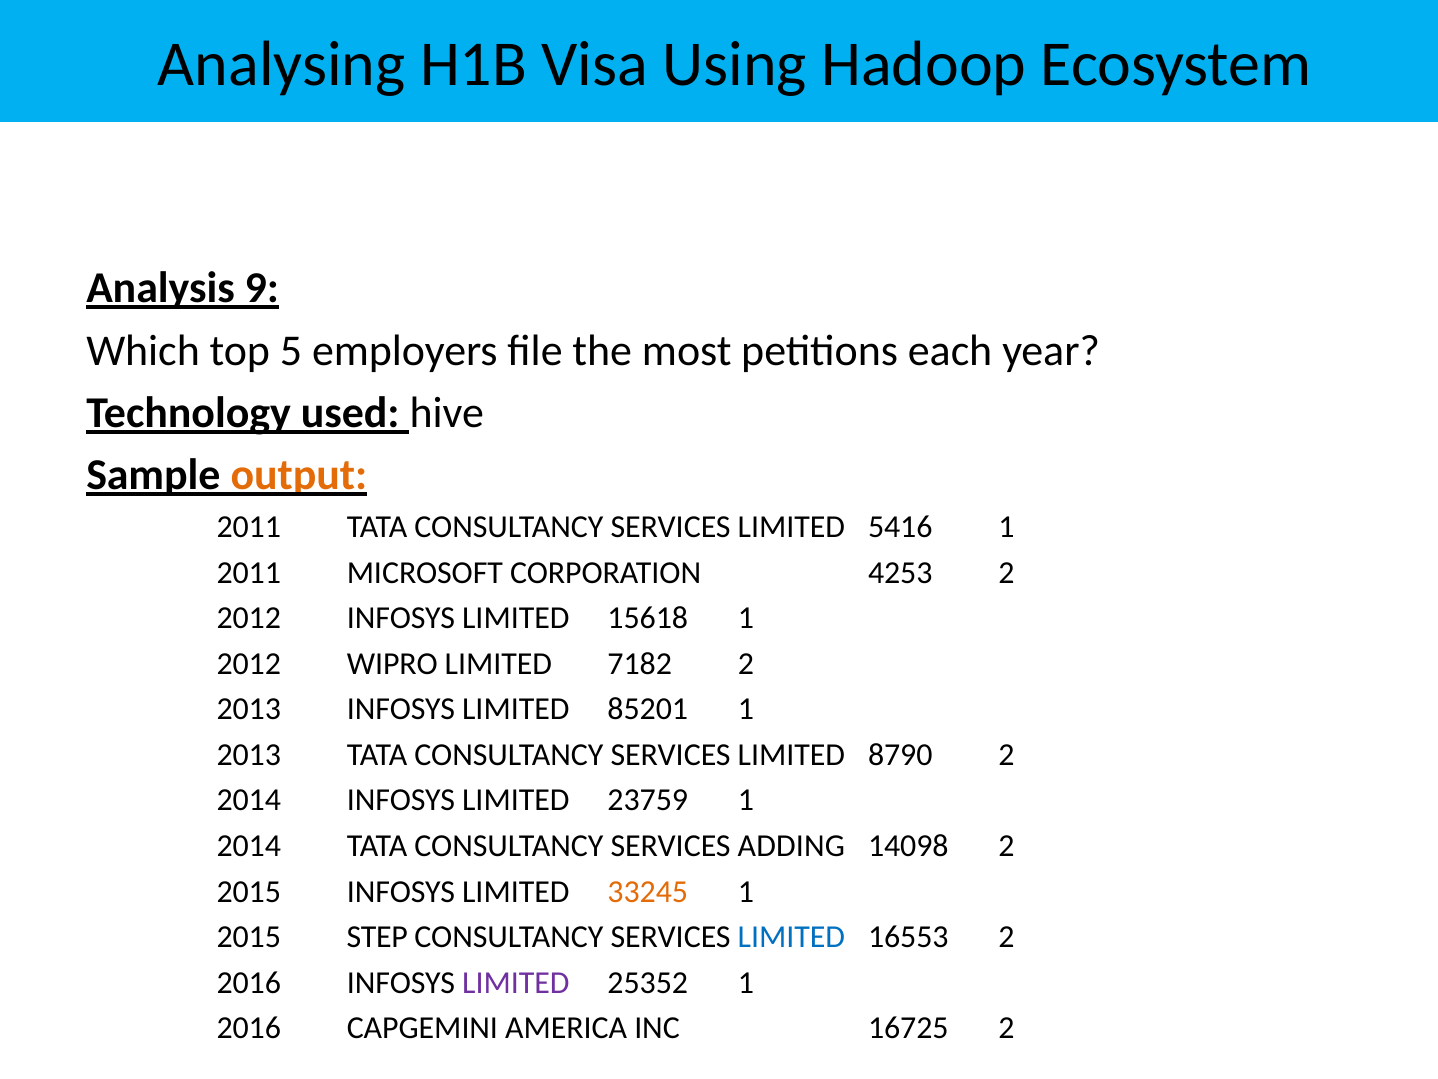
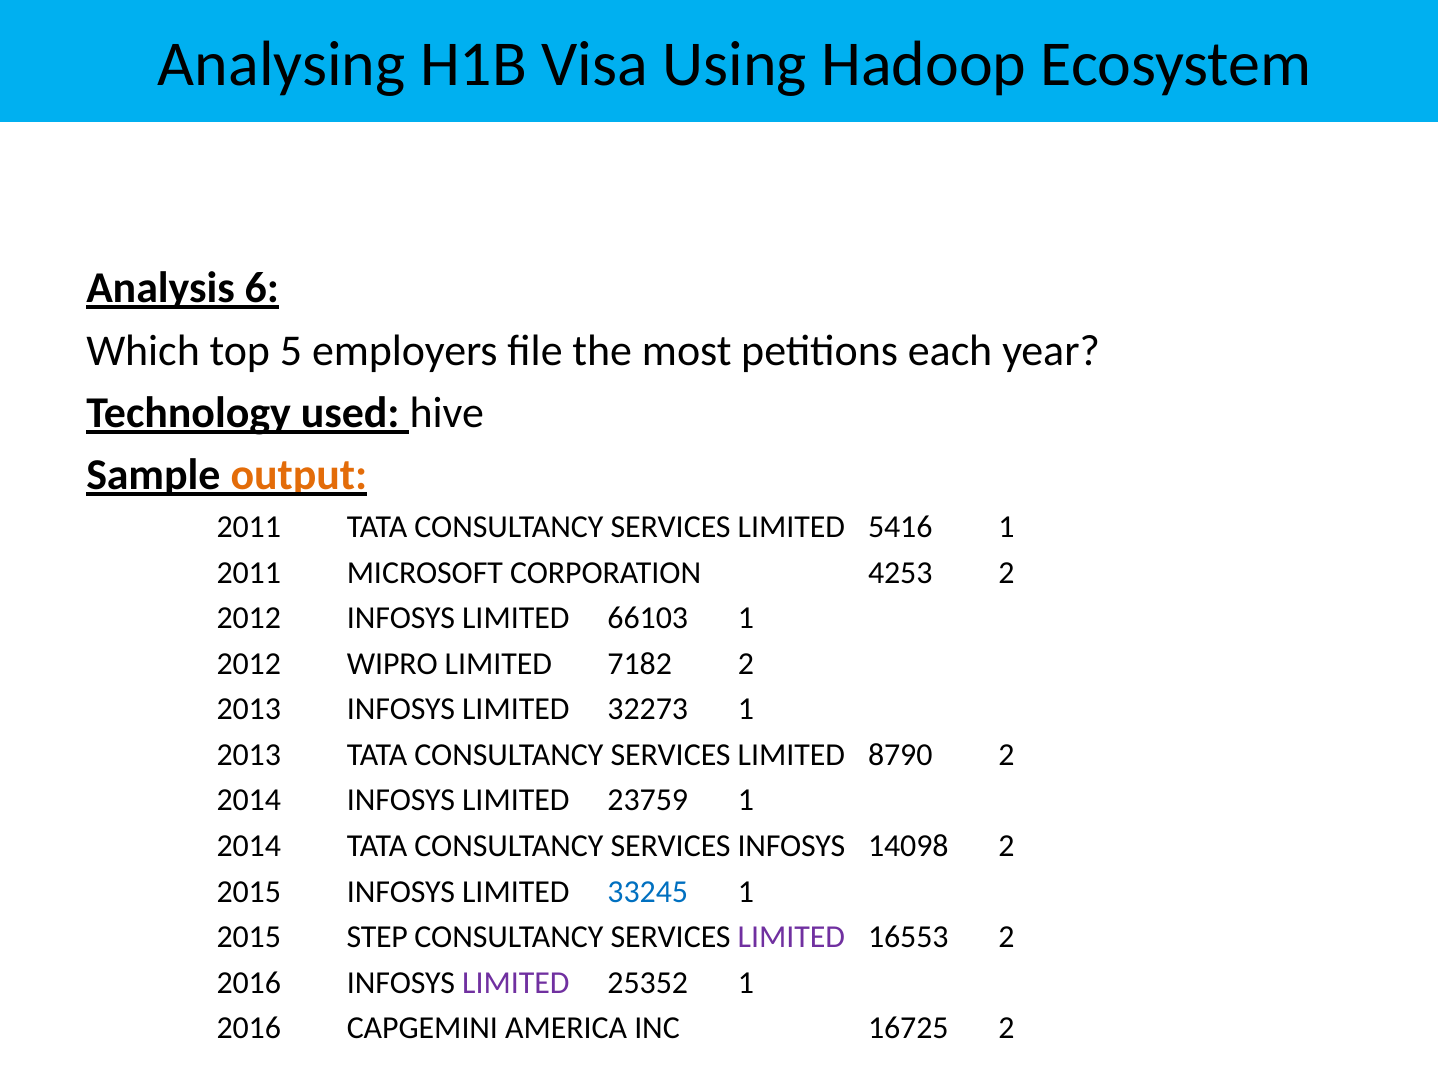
9: 9 -> 6 (262, 288)
15618: 15618 -> 66103 (648, 618)
85201: 85201 -> 32273 (648, 709)
SERVICES ADDING: ADDING -> INFOSYS (792, 846)
33245 colour: orange -> blue (648, 891)
LIMITED colour: blue -> purple (791, 937)
